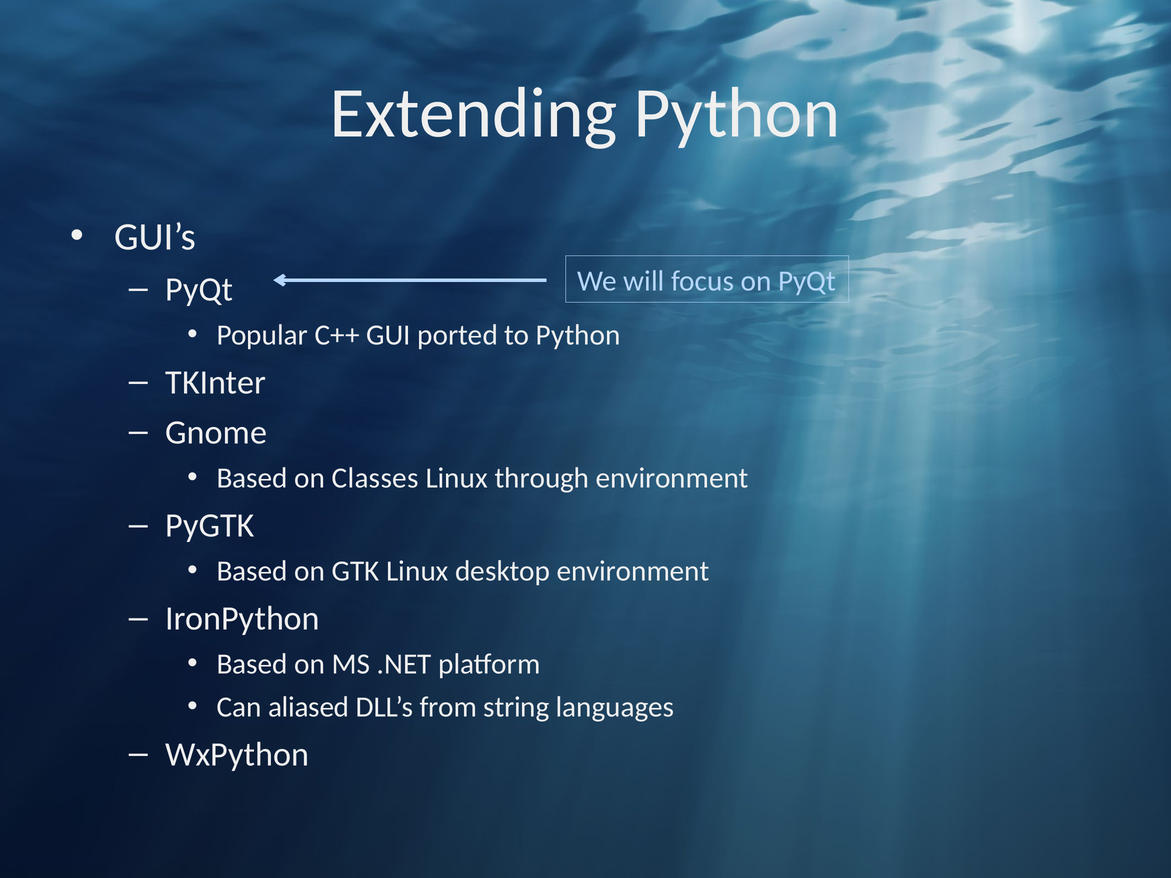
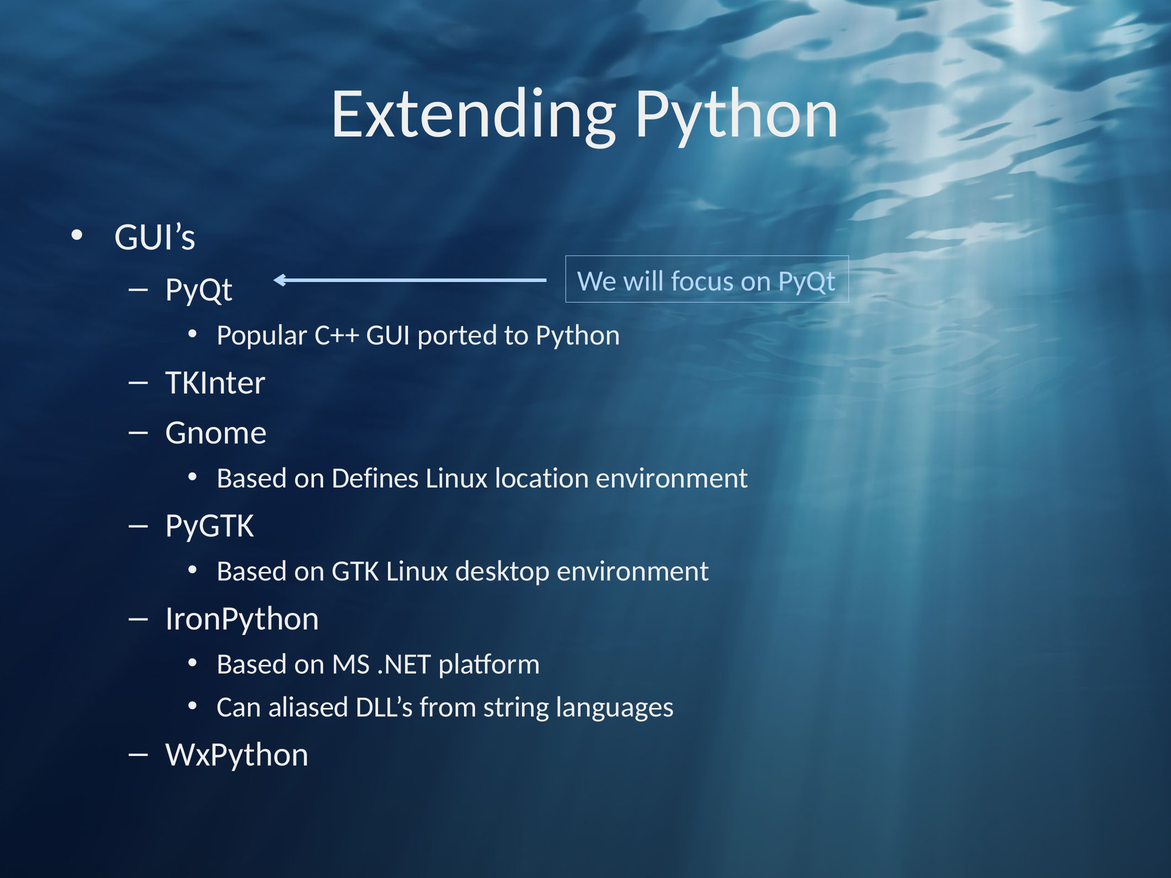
Classes: Classes -> Defines (375, 478)
through: through -> location (542, 478)
